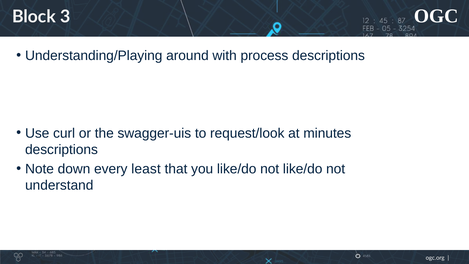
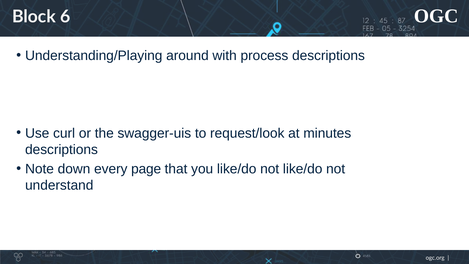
3: 3 -> 6 (65, 17)
least: least -> page (146, 169)
